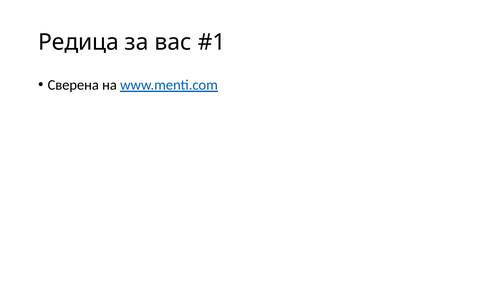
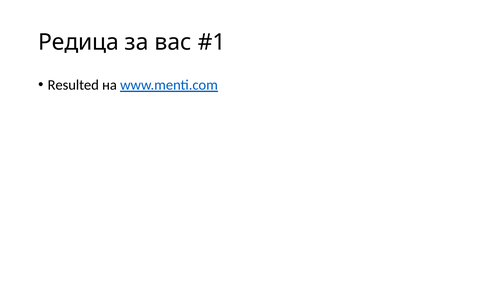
Сверена: Сверена -> Resulted (73, 85)
